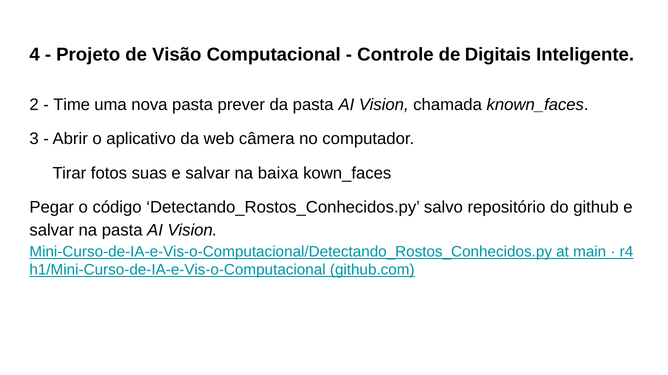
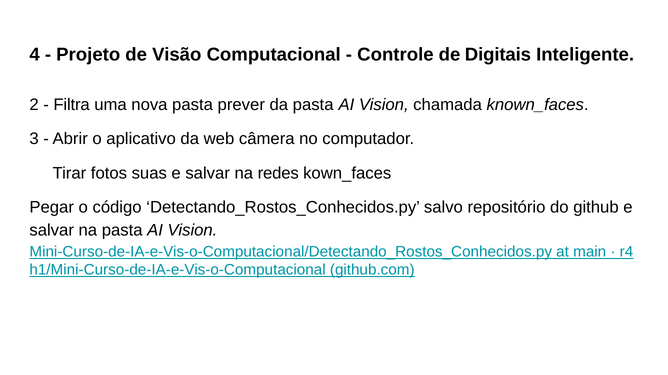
Time: Time -> Filtra (72, 105)
baixa: baixa -> redes (278, 173)
